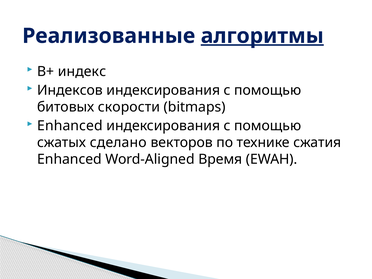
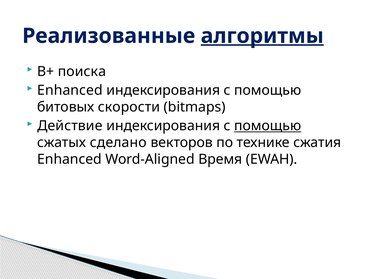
индекс: индекс -> поиска (82, 71)
Индексов: Индексов -> Enhanced (70, 90)
Enhanced: Enhanced -> Действие (70, 126)
помощью underline: none -> present (268, 126)
